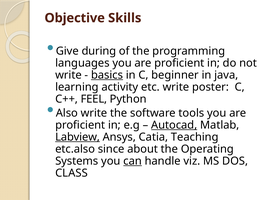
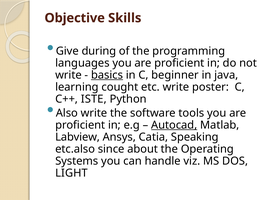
activity: activity -> cought (120, 87)
FEEL: FEEL -> ISTE (94, 99)
Labview underline: present -> none (78, 137)
Teaching: Teaching -> Speaking (195, 137)
can underline: present -> none (133, 161)
CLASS: CLASS -> LIGHT (72, 173)
